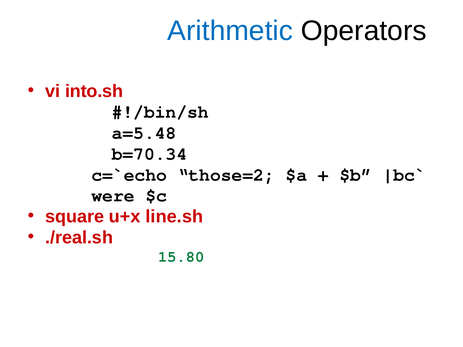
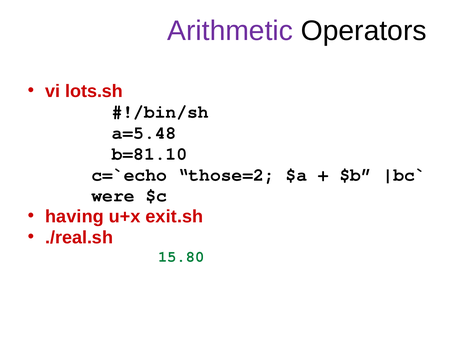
Arithmetic colour: blue -> purple (230, 31)
into.sh: into.sh -> lots.sh (94, 91)
b=70.34: b=70.34 -> b=81.10 (149, 154)
square: square -> having (75, 217)
line.sh: line.sh -> exit.sh (174, 217)
